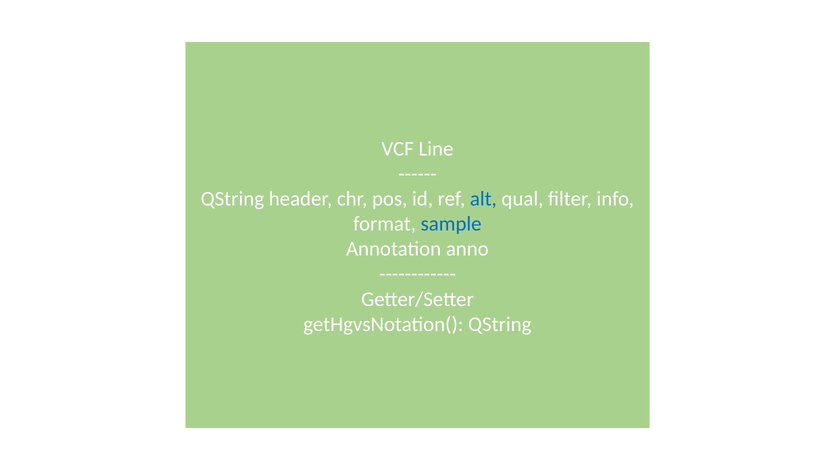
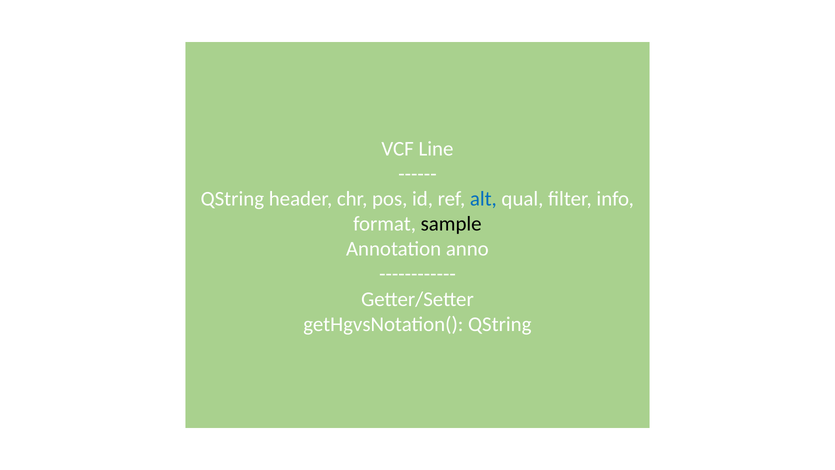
sample colour: blue -> black (451, 224)
